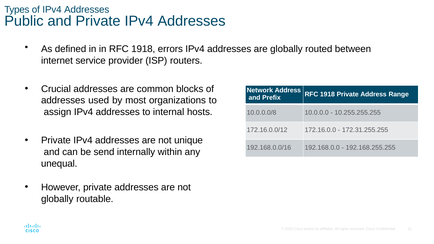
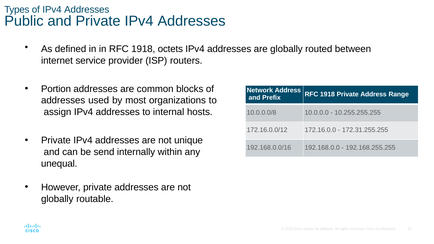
errors: errors -> octets (170, 49)
Crucial: Crucial -> Portion (56, 89)
